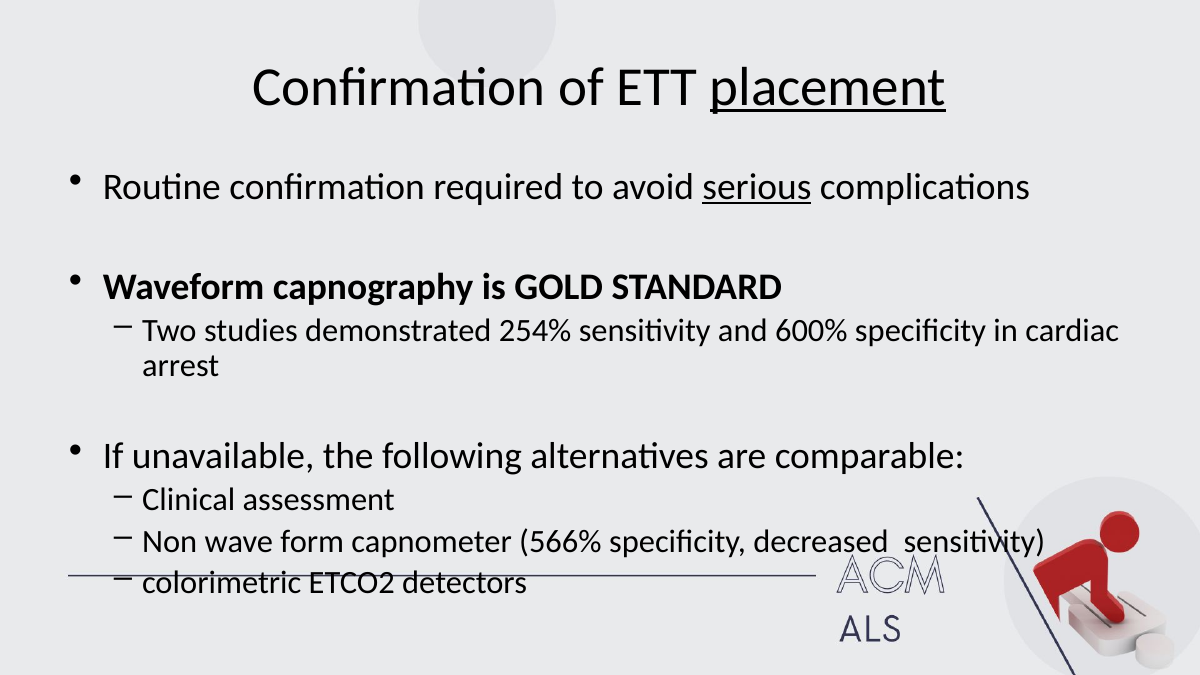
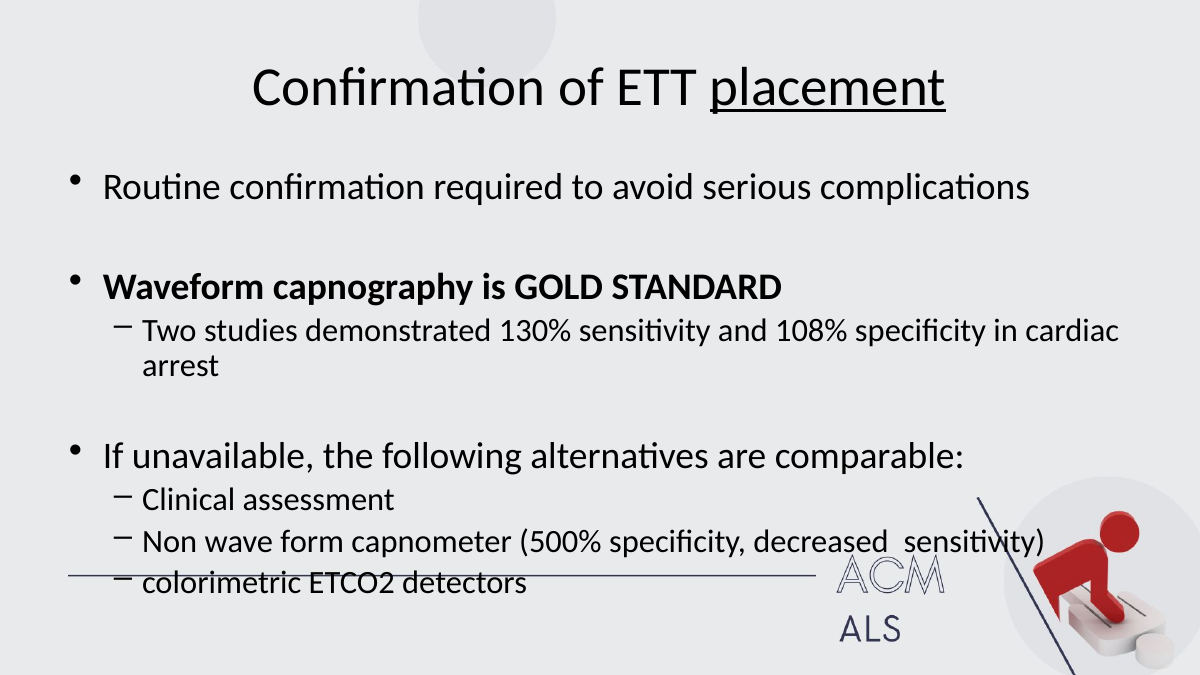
serious underline: present -> none (757, 187)
254%: 254% -> 130% (535, 330)
600%: 600% -> 108% (811, 330)
566%: 566% -> 500% (560, 541)
